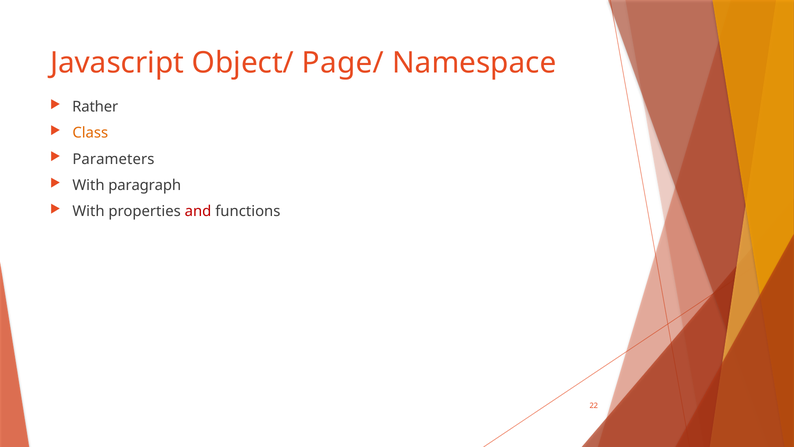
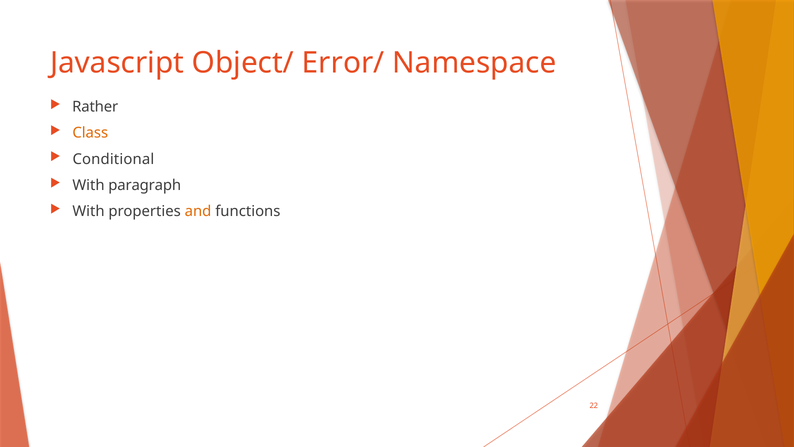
Page/: Page/ -> Error/ (343, 63)
Parameters: Parameters -> Conditional (113, 159)
and colour: red -> orange (198, 211)
